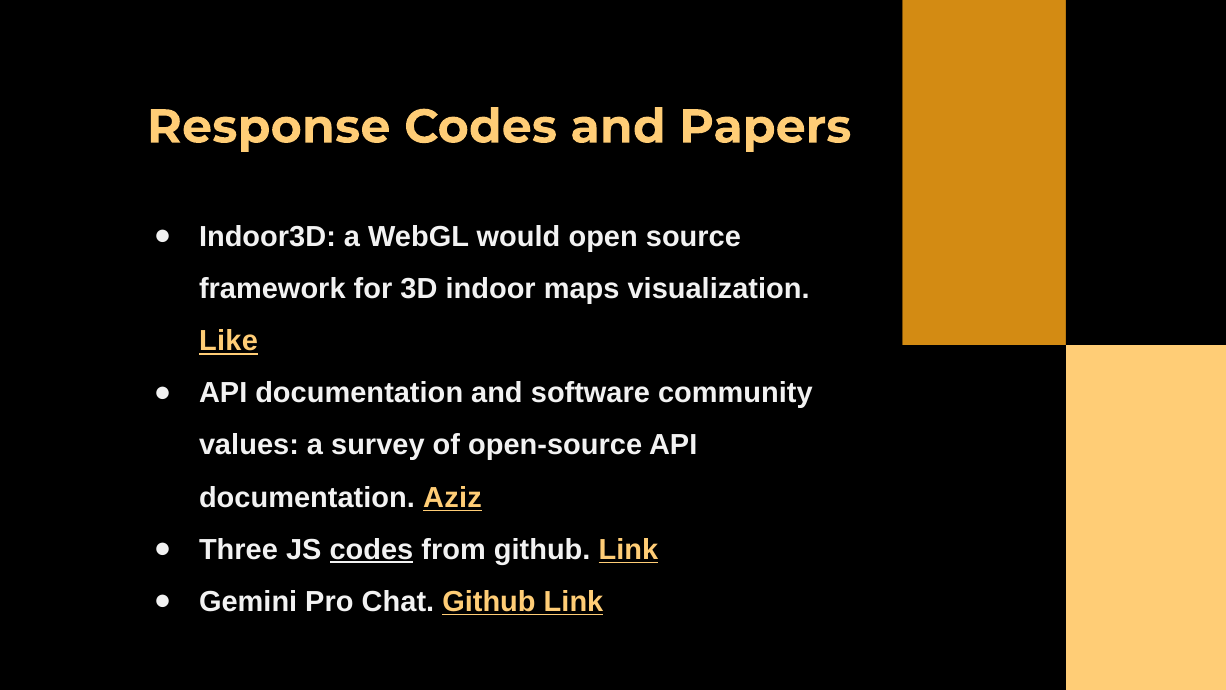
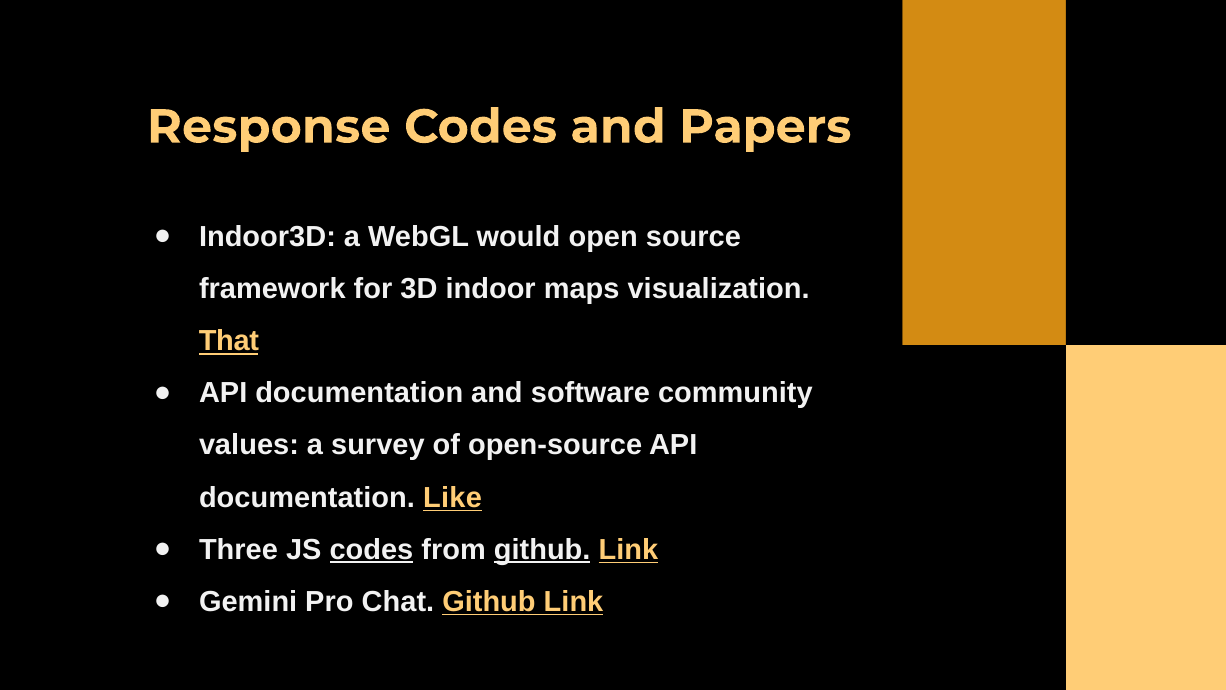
Like: Like -> That (229, 341)
Aziz: Aziz -> Like (453, 497)
github underline: none -> present (542, 549)
